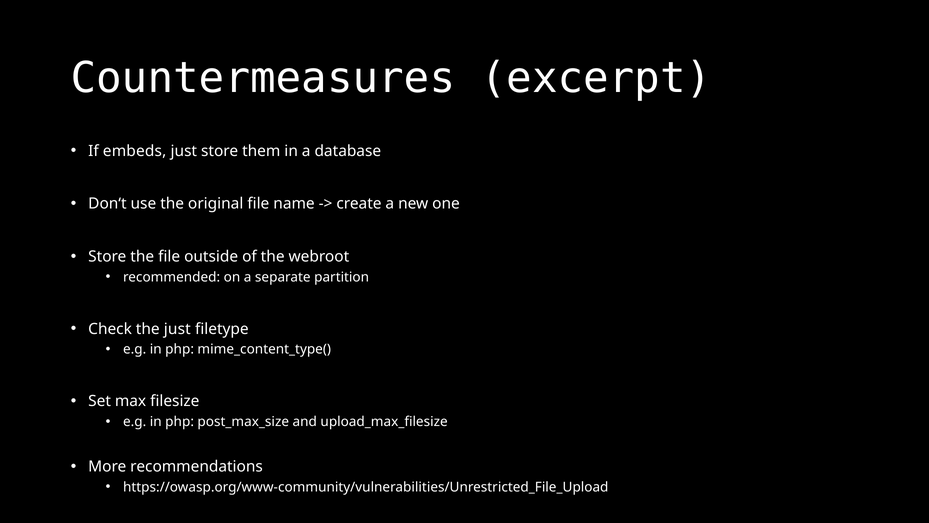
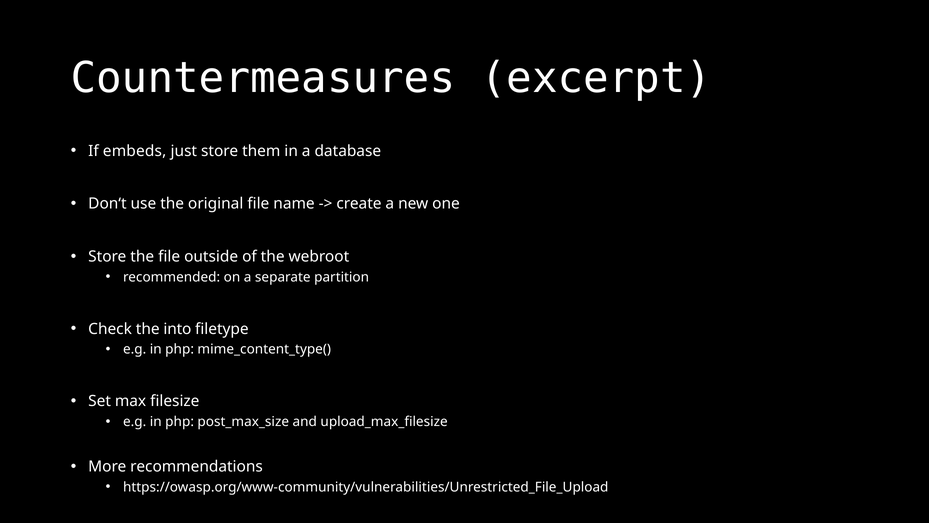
the just: just -> into (177, 329)
